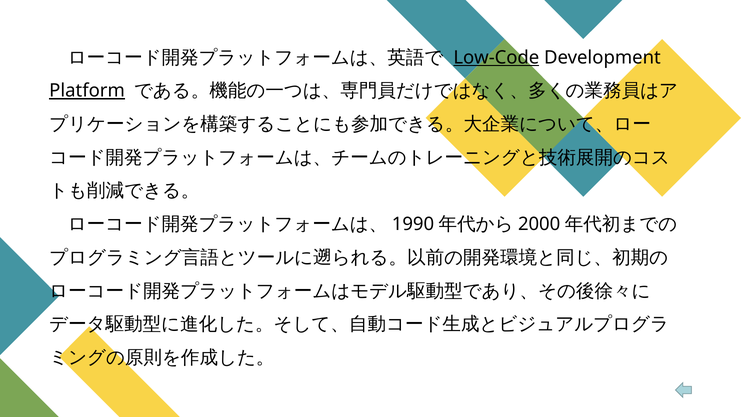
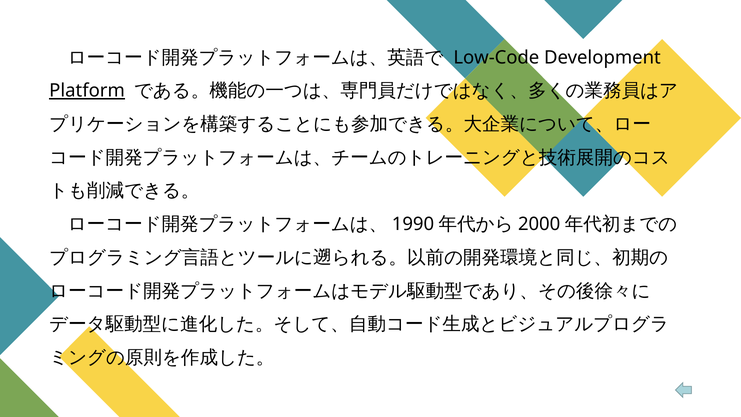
Low-Code underline: present -> none (496, 57)
